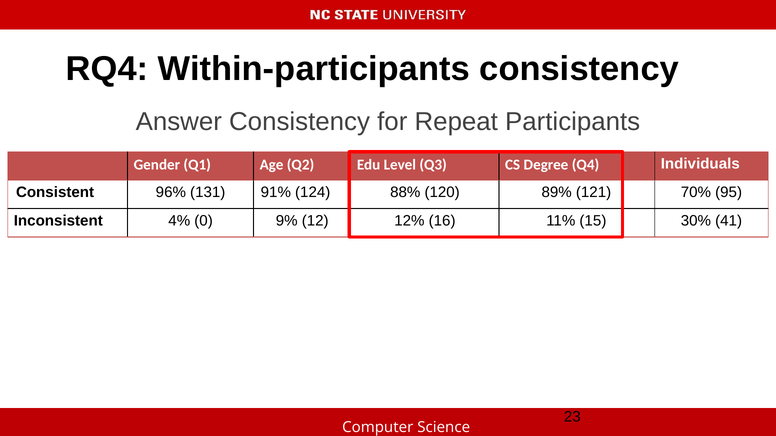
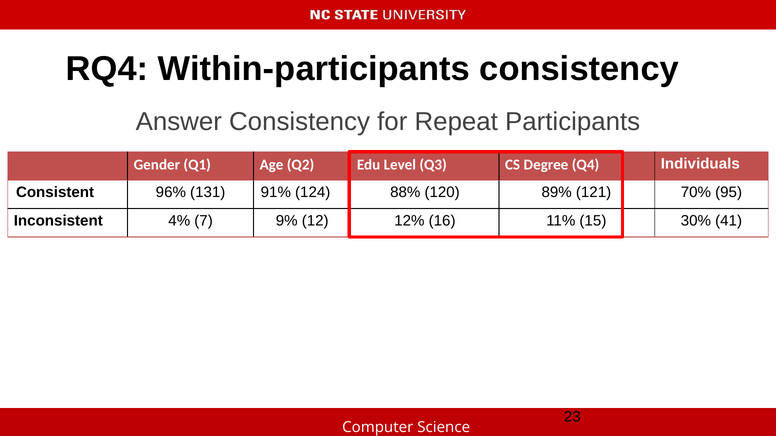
0: 0 -> 7 (204, 221)
